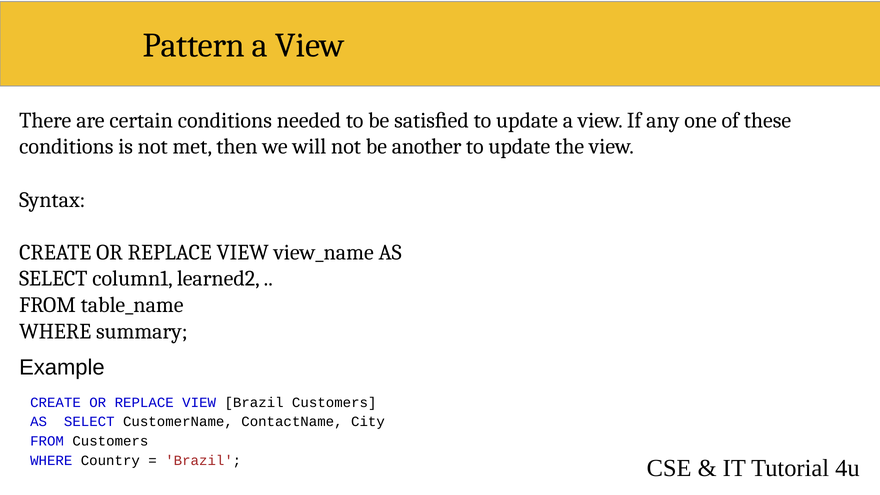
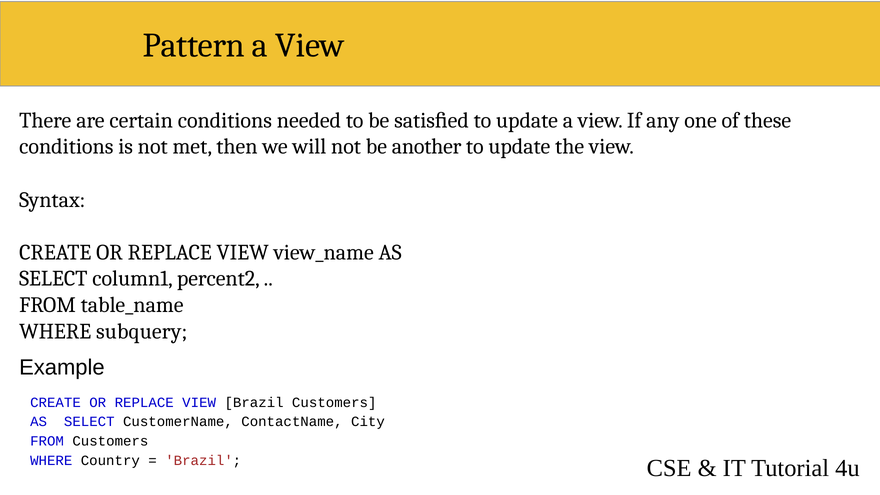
learned2: learned2 -> percent2 (218, 279)
summary: summary -> subquery (142, 332)
